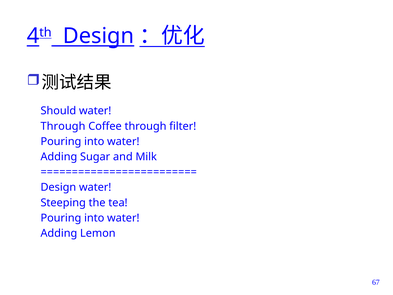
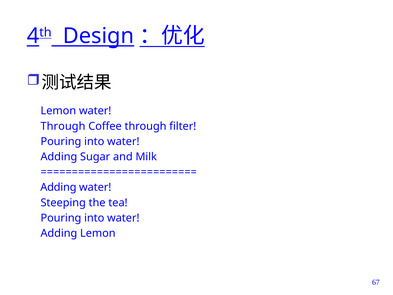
Should: Should -> Lemon (58, 111)
Design: Design -> Adding (58, 187)
